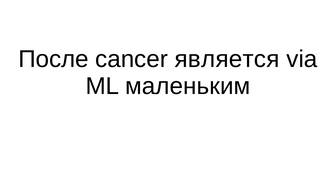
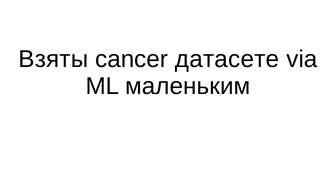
После: После -> Взяты (53, 59)
является: является -> датасете (227, 59)
